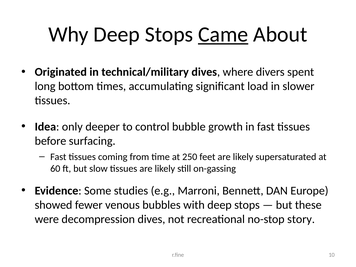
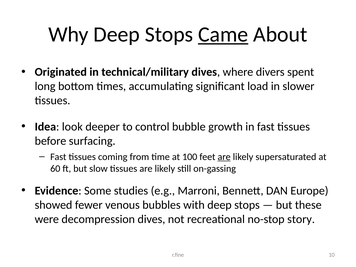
only: only -> look (72, 127)
250: 250 -> 100 (190, 157)
are underline: none -> present (224, 157)
